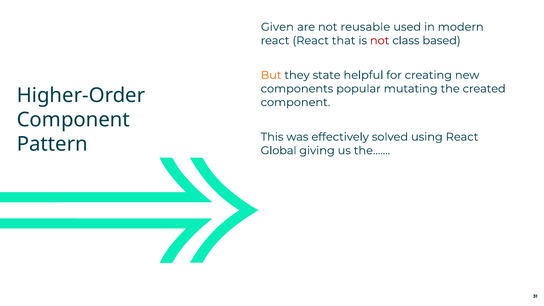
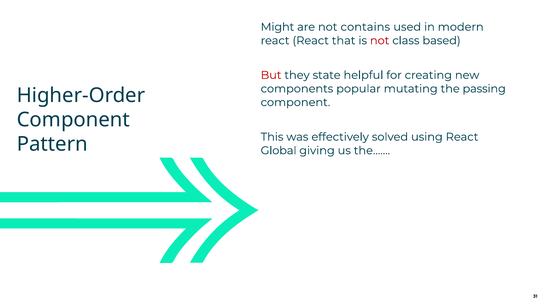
Given: Given -> Might (277, 27)
reusable: reusable -> contains (365, 27)
But colour: orange -> red (271, 75)
created: created -> passing (484, 89)
